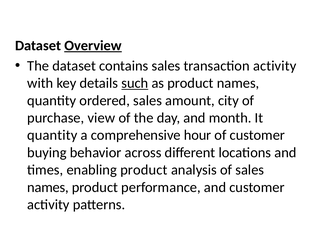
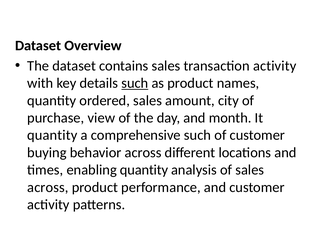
Overview underline: present -> none (93, 45)
comprehensive hour: hour -> such (197, 135)
enabling product: product -> quantity (144, 170)
names: names -> across (48, 187)
